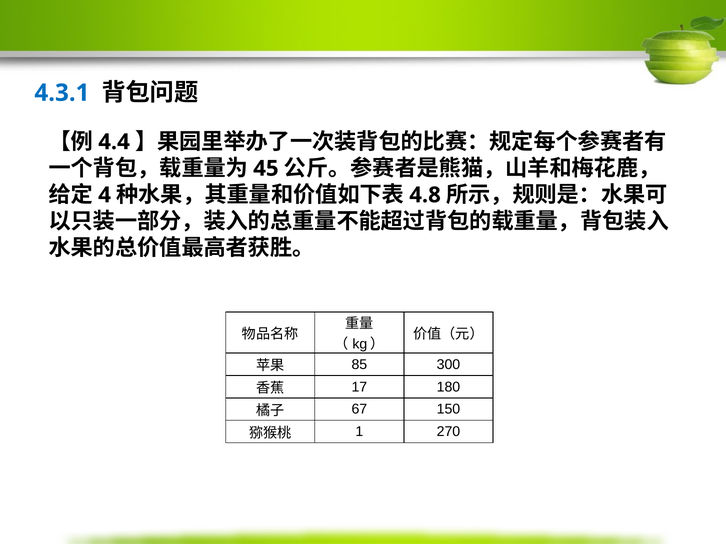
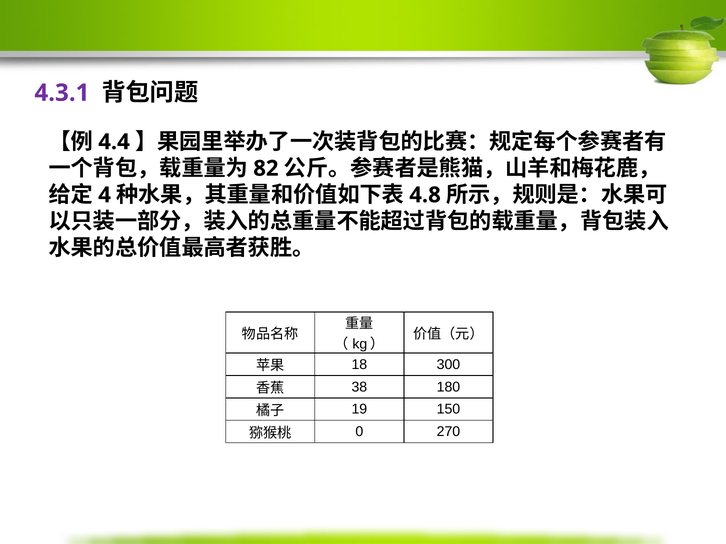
4.3.1 colour: blue -> purple (62, 93)
45: 45 -> 82 (266, 169)
85: 85 -> 18 (359, 365)
17: 17 -> 38 (359, 387)
67: 67 -> 19 (359, 410)
1: 1 -> 0 (359, 432)
